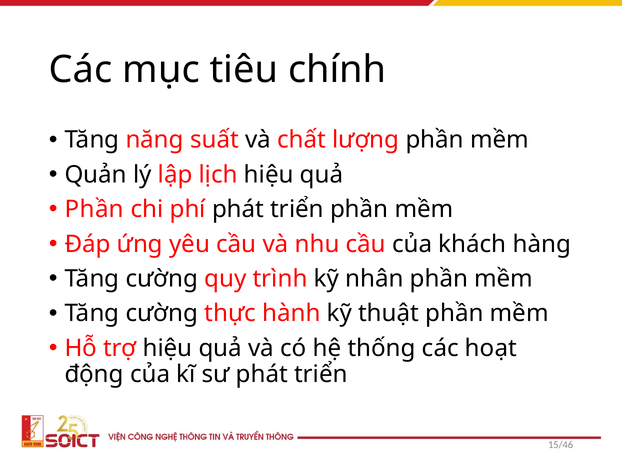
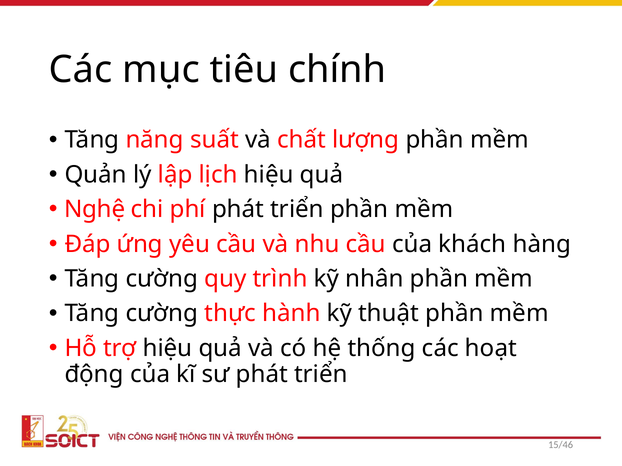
Phần: Phần -> Nghệ (95, 210)
